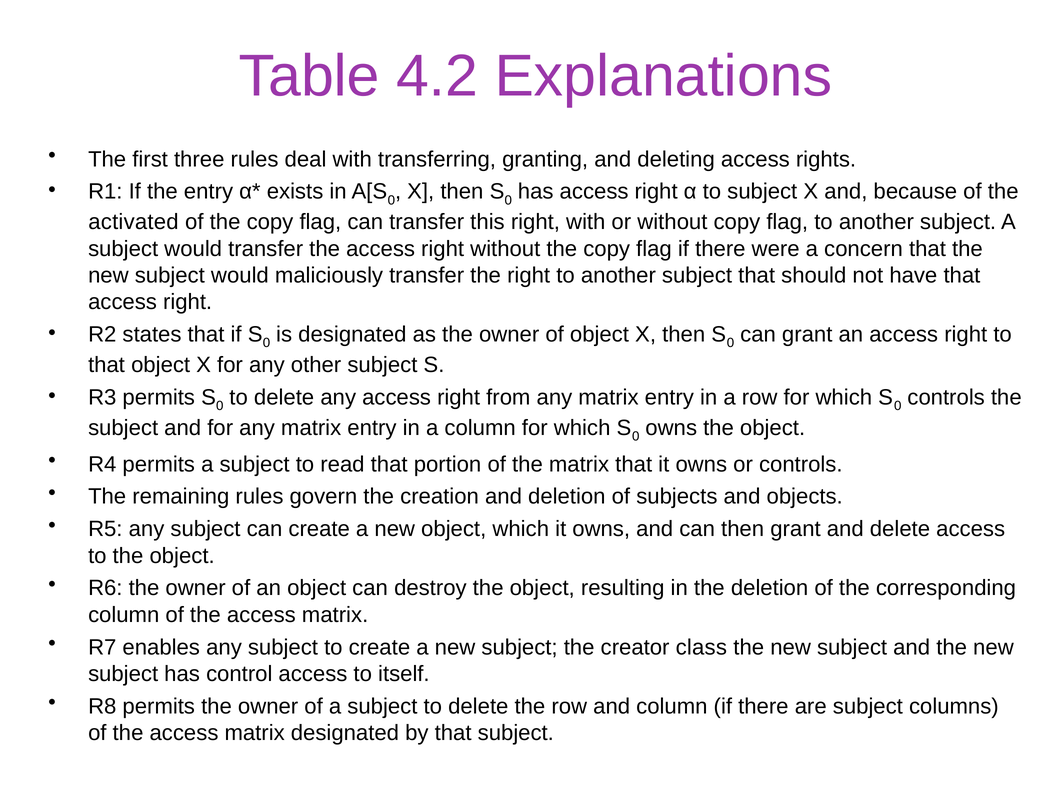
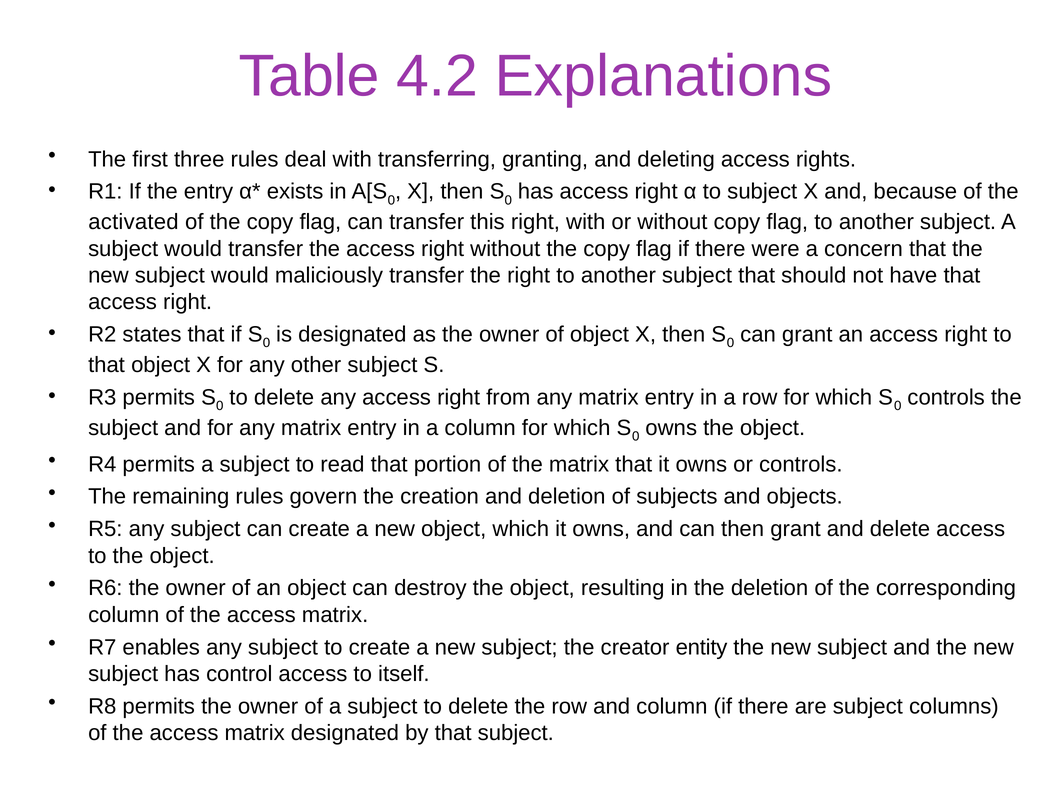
class: class -> entity (702, 647)
